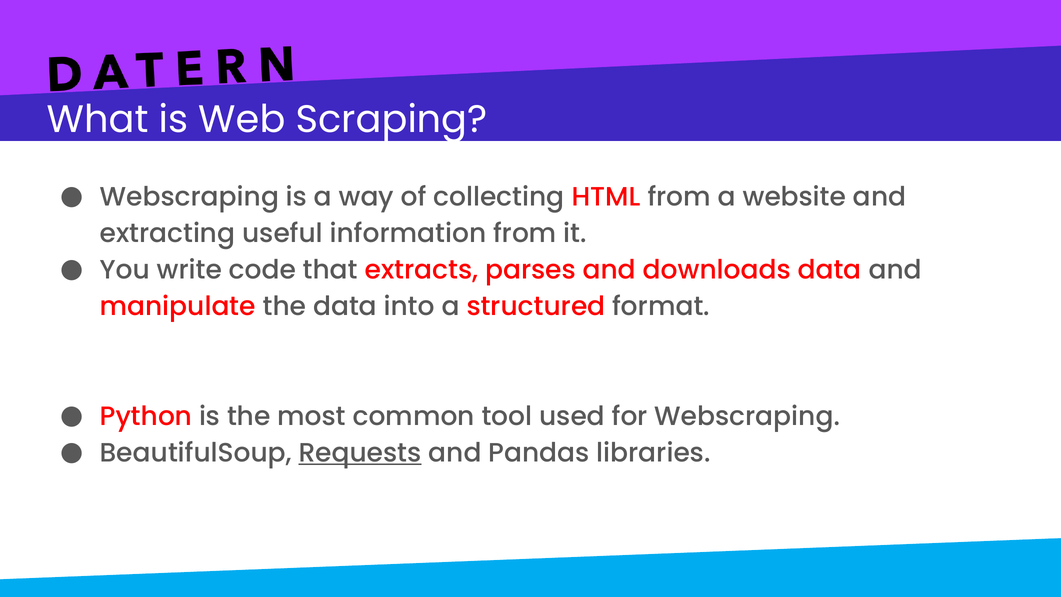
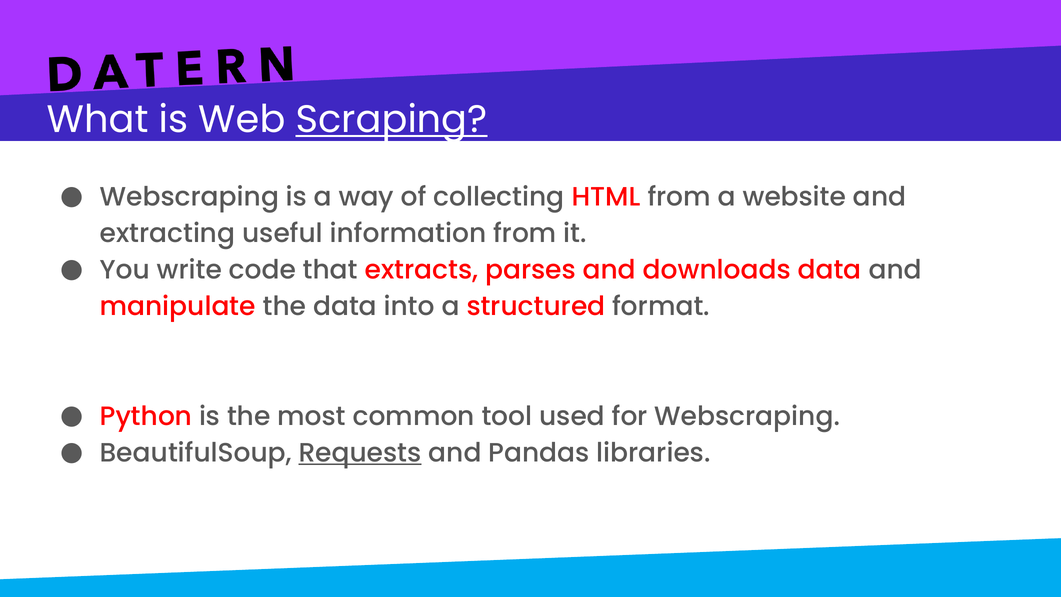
Scraping underline: none -> present (392, 120)
